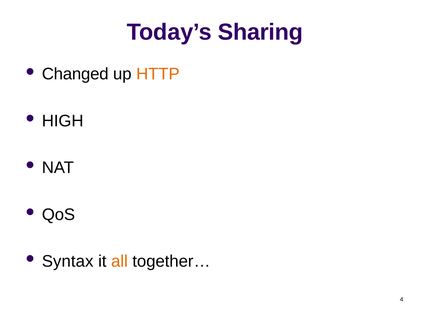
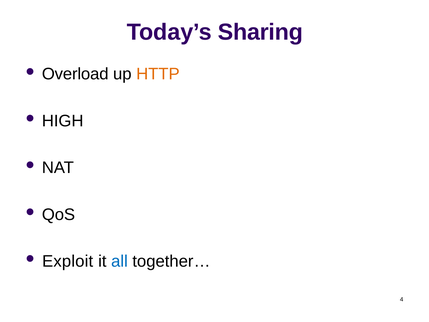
Changed: Changed -> Overload (75, 74)
Syntax: Syntax -> Exploit (68, 261)
all colour: orange -> blue (119, 261)
